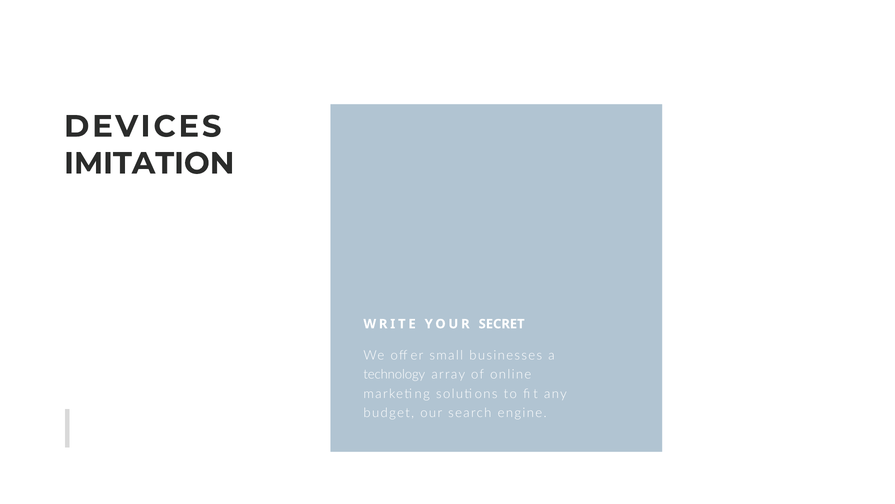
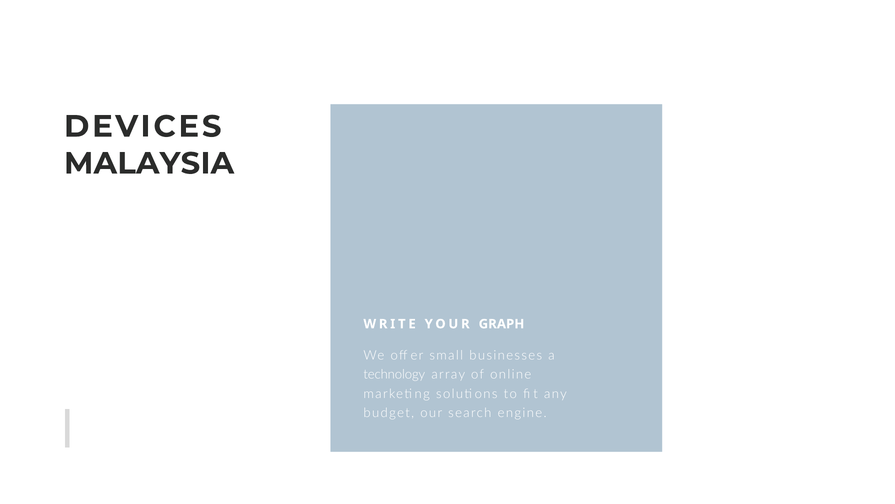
IMITATION: IMITATION -> MALAYSIA (149, 163)
SECRET: SECRET -> GRAPH (501, 324)
